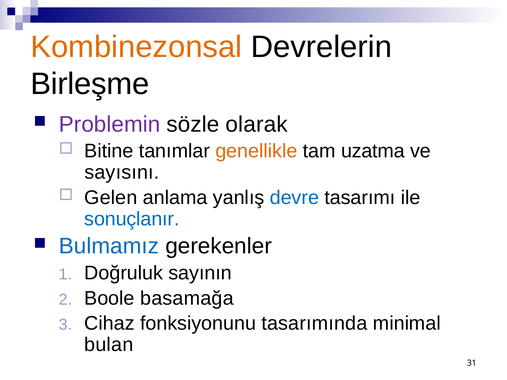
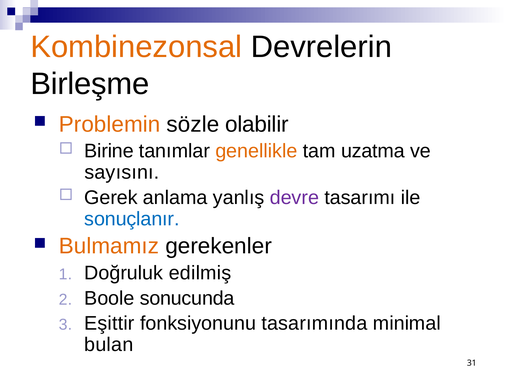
Problemin colour: purple -> orange (110, 124)
olarak: olarak -> olabilir (257, 124)
Bitine: Bitine -> Birine (109, 151)
Gelen: Gelen -> Gerek (111, 198)
devre colour: blue -> purple (294, 198)
Bulmamız colour: blue -> orange (109, 246)
sayının: sayının -> edilmiş (200, 273)
basamağa: basamağa -> sonucunda (187, 298)
Cihaz: Cihaz -> Eşittir (109, 324)
